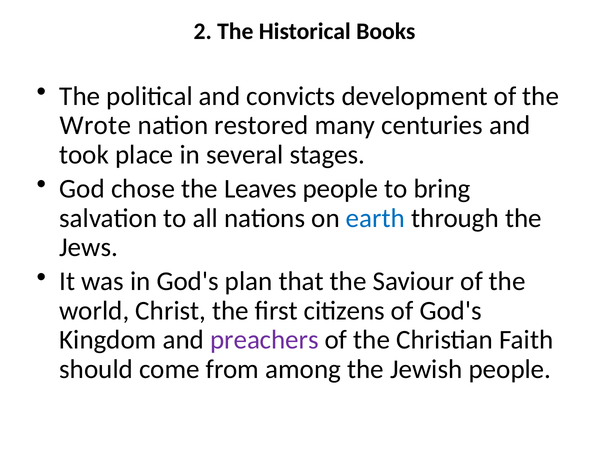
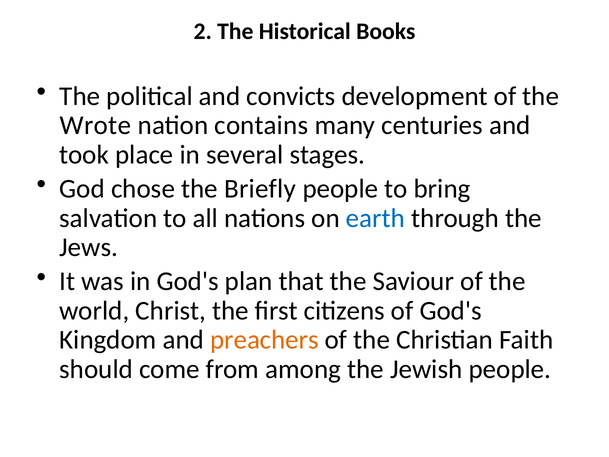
restored: restored -> contains (261, 125)
Leaves: Leaves -> Briefly (260, 189)
preachers colour: purple -> orange (264, 340)
